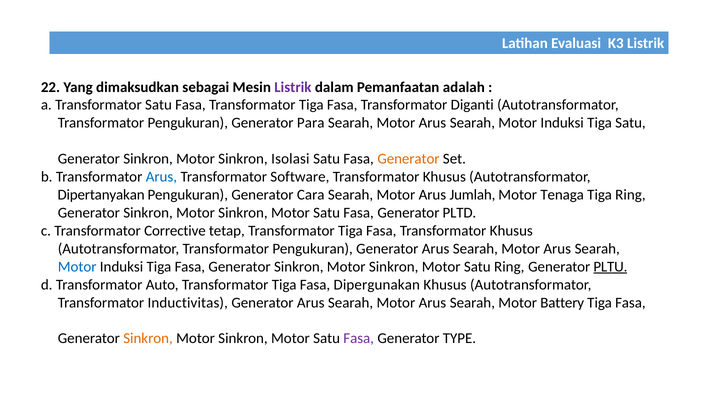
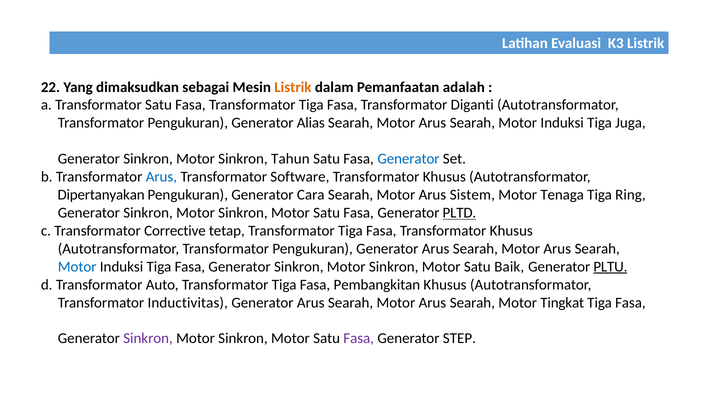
Listrik colour: purple -> orange (293, 87)
Para: Para -> Alias (311, 123)
Tiga Satu: Satu -> Juga (630, 123)
Isolasi: Isolasi -> Tahun (290, 159)
Generator colour: orange -> blue (408, 159)
Jumlah: Jumlah -> Sistem (472, 195)
PLTD underline: none -> present (459, 213)
Satu Ring: Ring -> Baik (509, 267)
Dipergunakan: Dipergunakan -> Pembangkitan (377, 285)
Battery: Battery -> Tingkat (562, 303)
Sinkron colour: orange -> purple (148, 338)
TYPE: TYPE -> STEP (459, 338)
